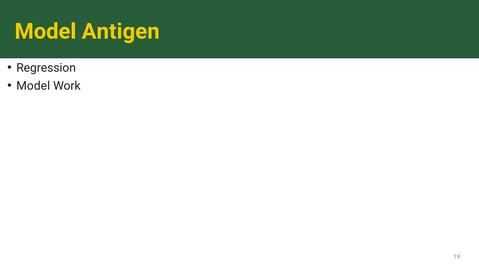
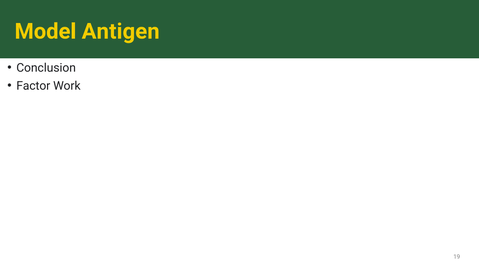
Regression: Regression -> Conclusion (46, 68)
Model: Model -> Factor (33, 86)
